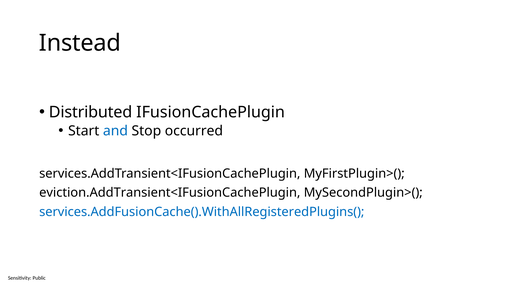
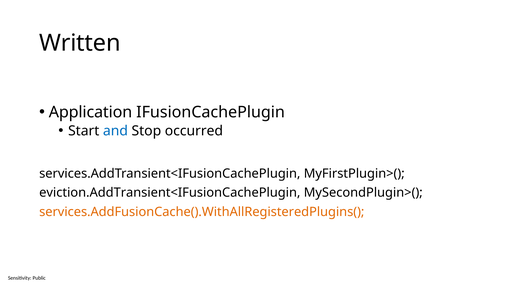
Instead: Instead -> Written (80, 43)
Distributed: Distributed -> Application (91, 112)
services.AddFusionCache().WithAllRegisteredPlugins( colour: blue -> orange (202, 212)
